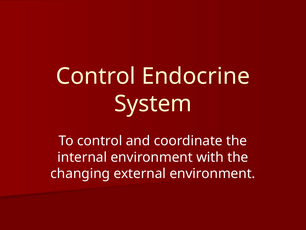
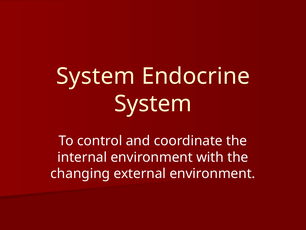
Control: Control -> System (96, 76)
